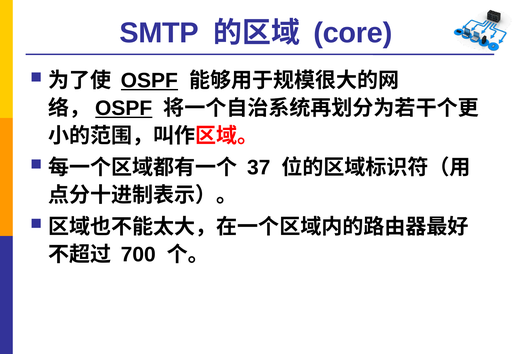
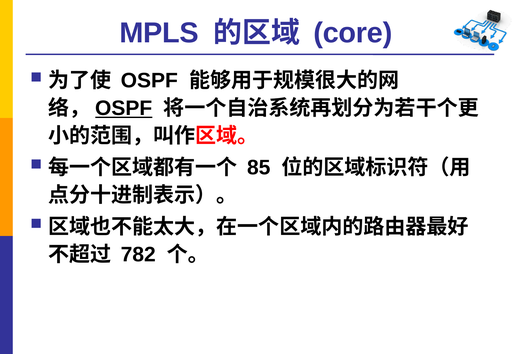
SMTP: SMTP -> MPLS (159, 33)
OSPF underline: present -> none (149, 81)
37: 37 -> 85 (259, 168)
700: 700 -> 782 (138, 255)
